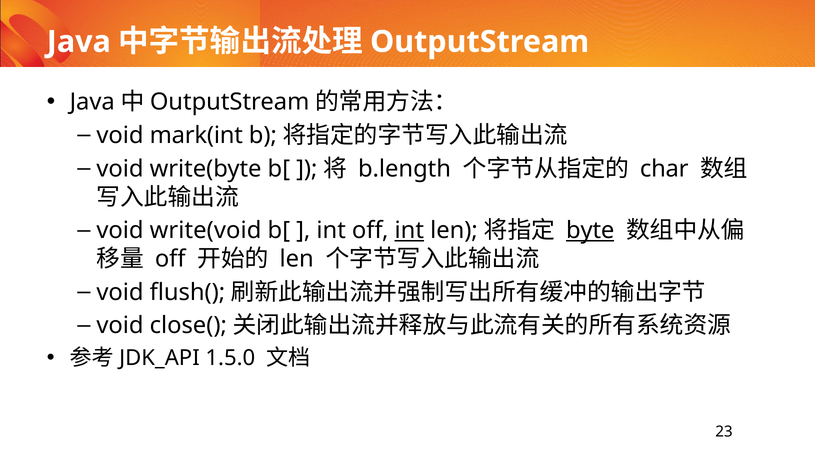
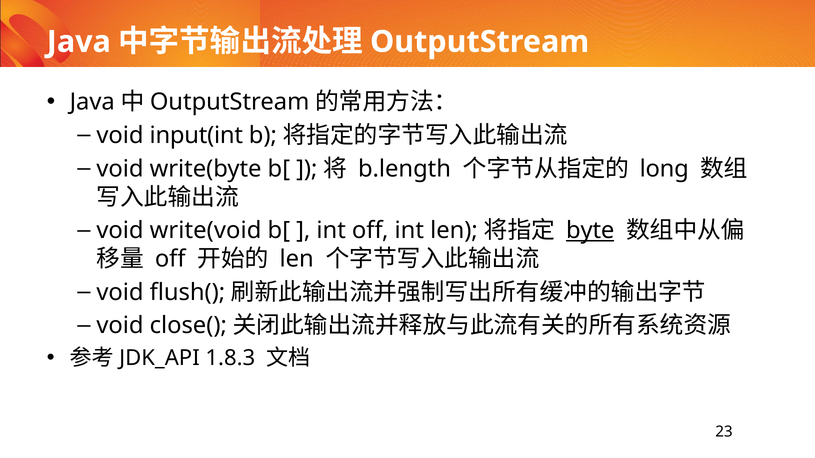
mark(int: mark(int -> input(int (196, 136)
char: char -> long (664, 169)
int underline: present -> none (409, 231)
1.5.0: 1.5.0 -> 1.8.3 (230, 359)
